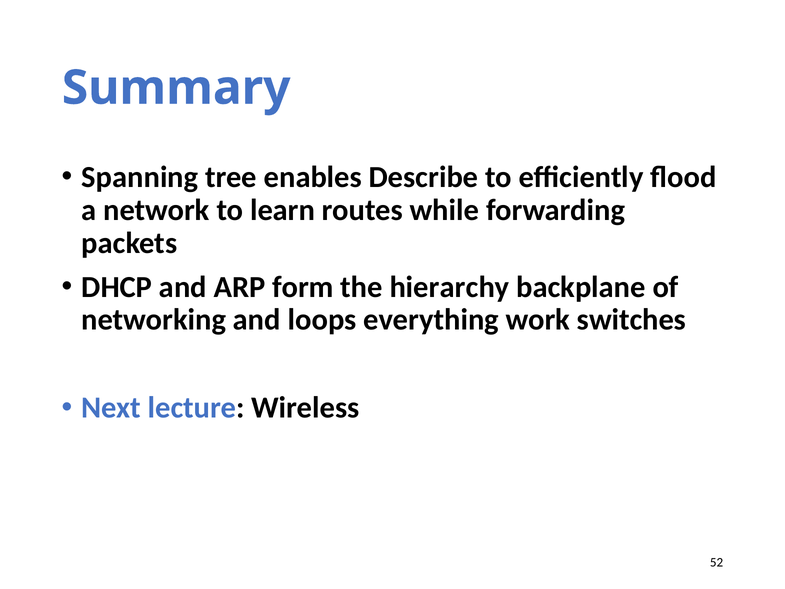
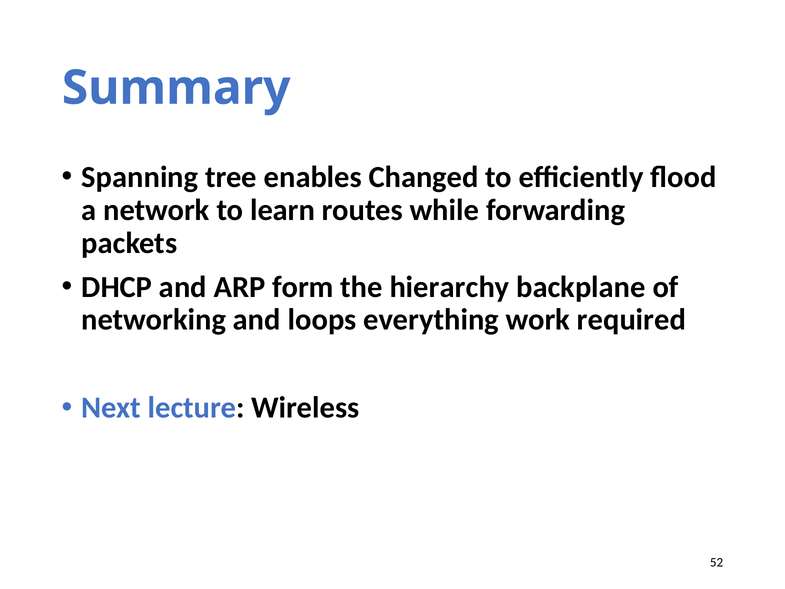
Describe: Describe -> Changed (424, 177)
switches: switches -> required (631, 320)
